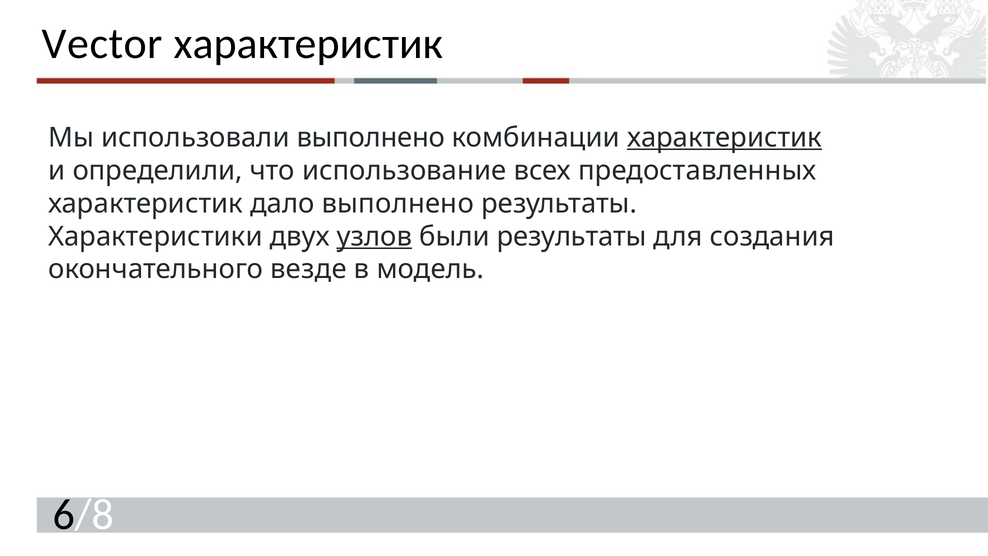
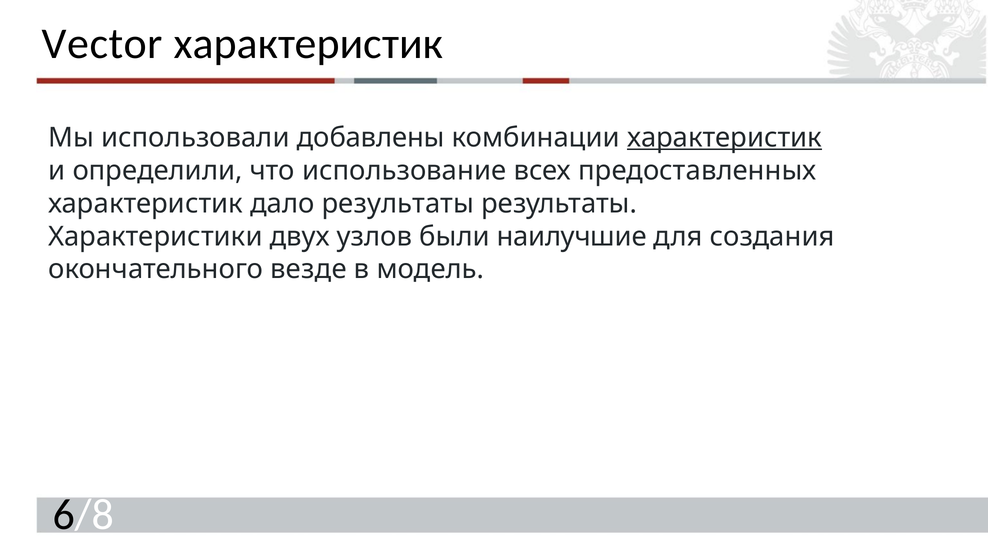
использовали выполнено: выполнено -> добавлены (371, 138)
дало выполнено: выполнено -> результаты (398, 203)
узлов underline: present -> none (374, 236)
были результаты: результаты -> наилучшие (572, 236)
